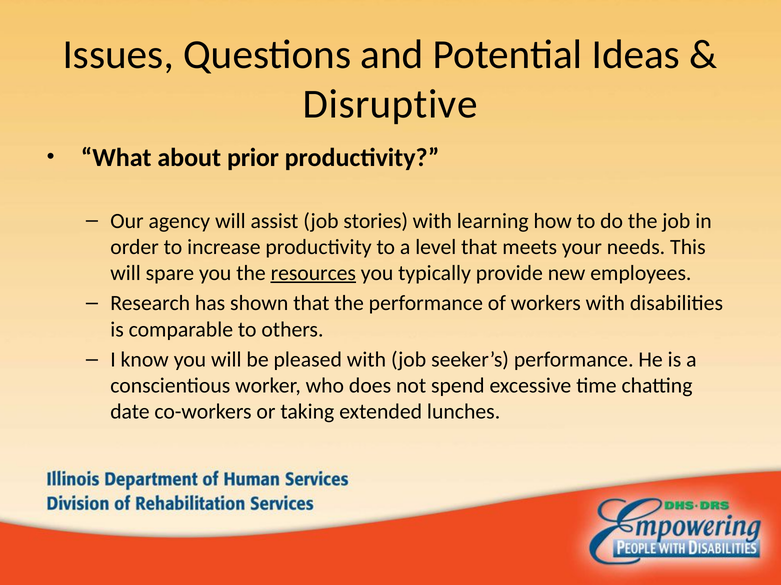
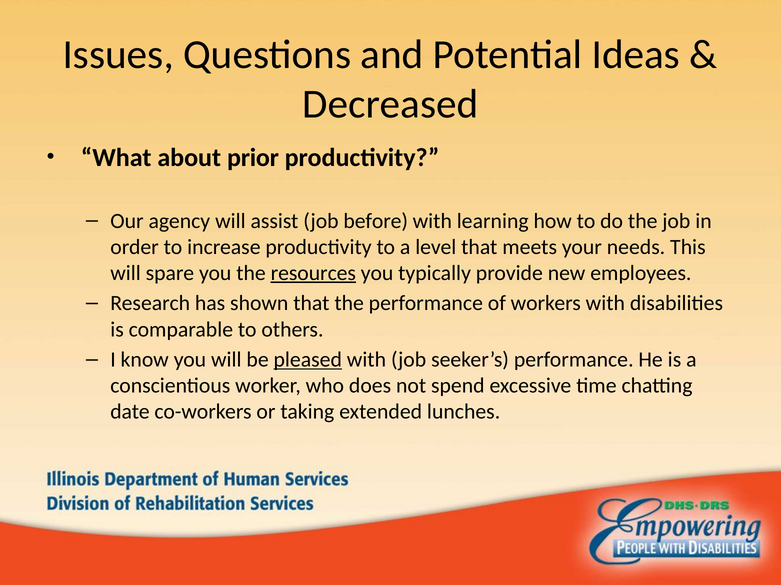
Disruptive: Disruptive -> Decreased (390, 104)
stories: stories -> before (376, 221)
pleased underline: none -> present (308, 360)
